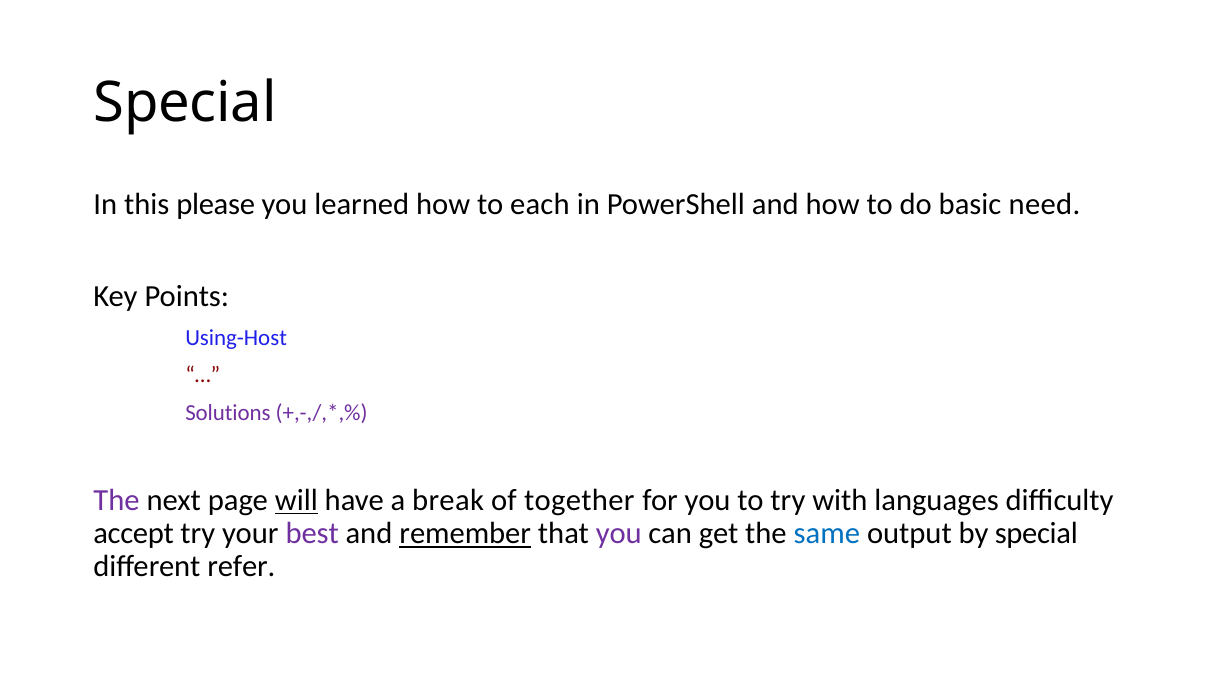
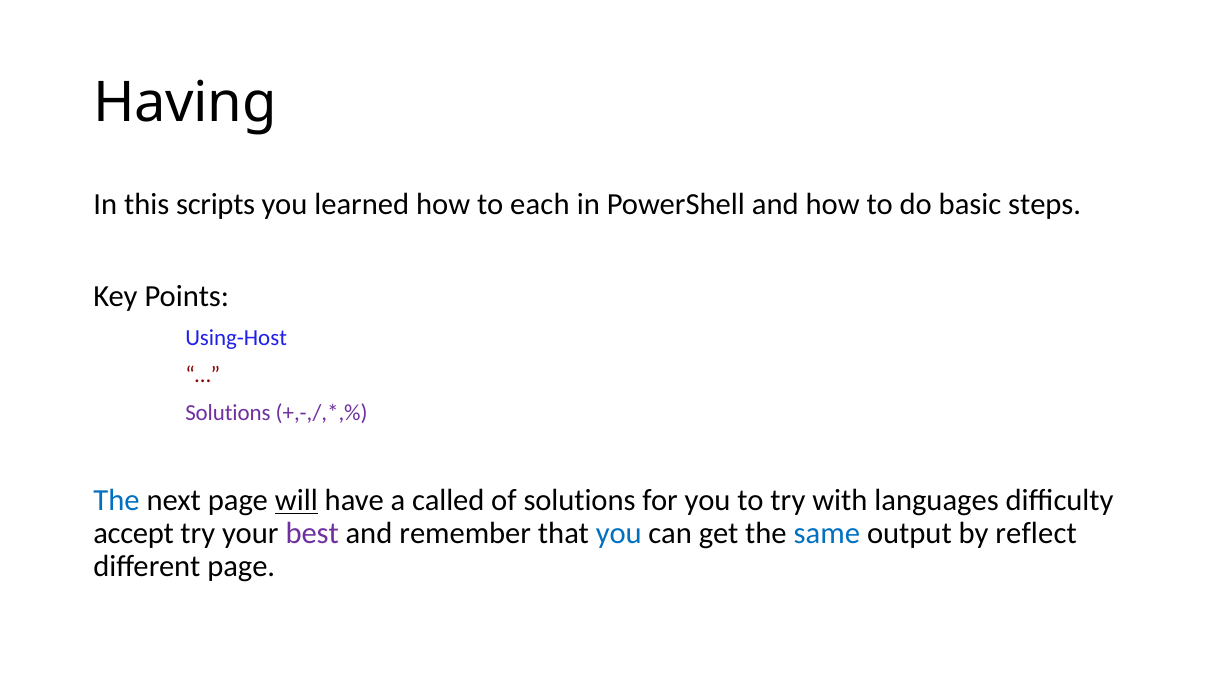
Special: Special -> Having (185, 103)
please: please -> scripts (216, 204)
need: need -> steps (1045, 204)
The colour: purple -> blue (116, 500)
break: break -> called (448, 500)
of together: together -> solutions (580, 500)
remember underline: present -> none (465, 534)
you colour: purple -> blue (619, 534)
by special: special -> reflect (1036, 534)
different refer: refer -> page (241, 567)
